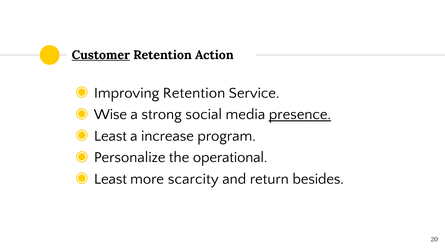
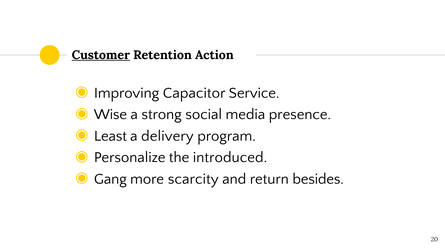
Improving Retention: Retention -> Capacitor (194, 93)
presence underline: present -> none (300, 115)
increase: increase -> delivery (167, 136)
operational: operational -> introduced (230, 158)
Least: Least -> Gang (110, 179)
